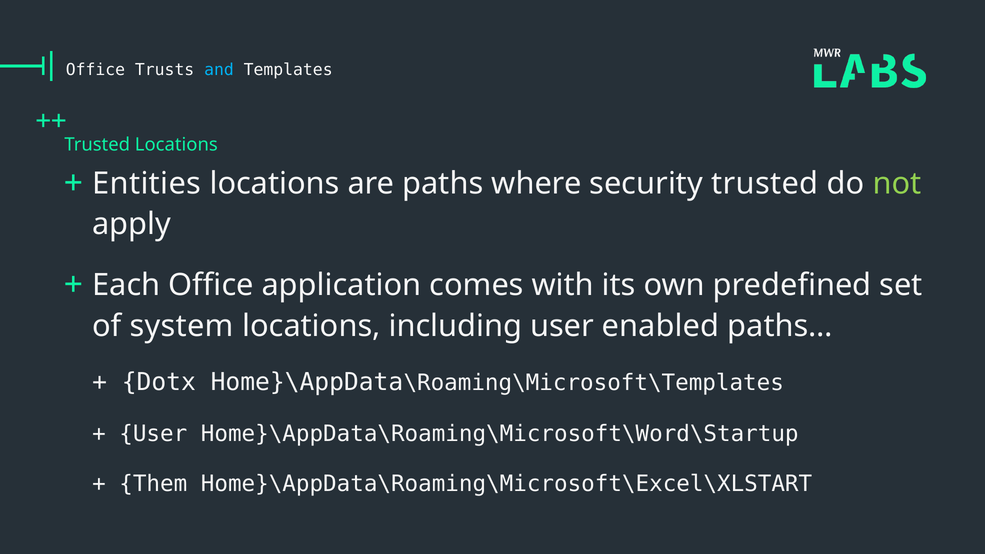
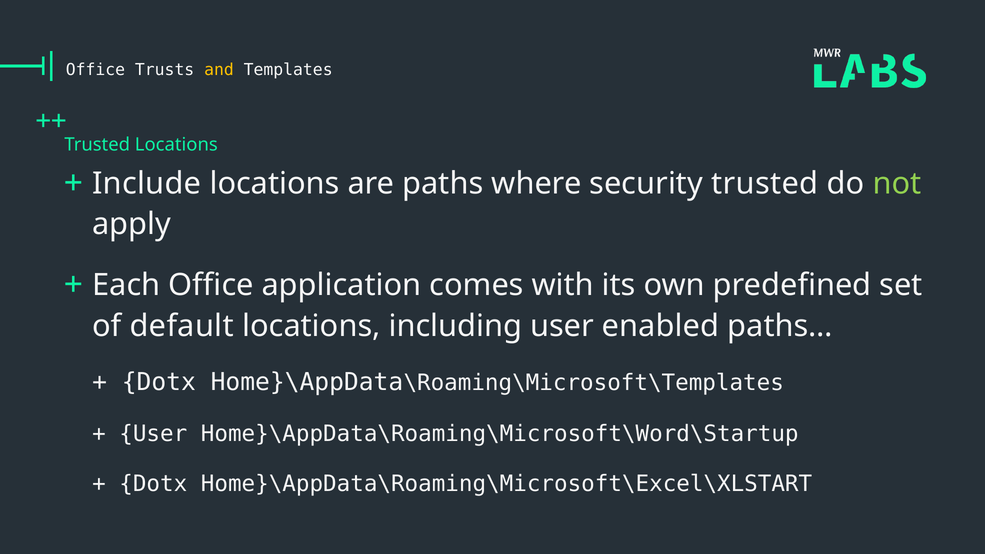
and colour: light blue -> yellow (219, 70)
Entities: Entities -> Include (147, 184)
system: system -> default (182, 326)
Them: Them -> Dotx (153, 484)
